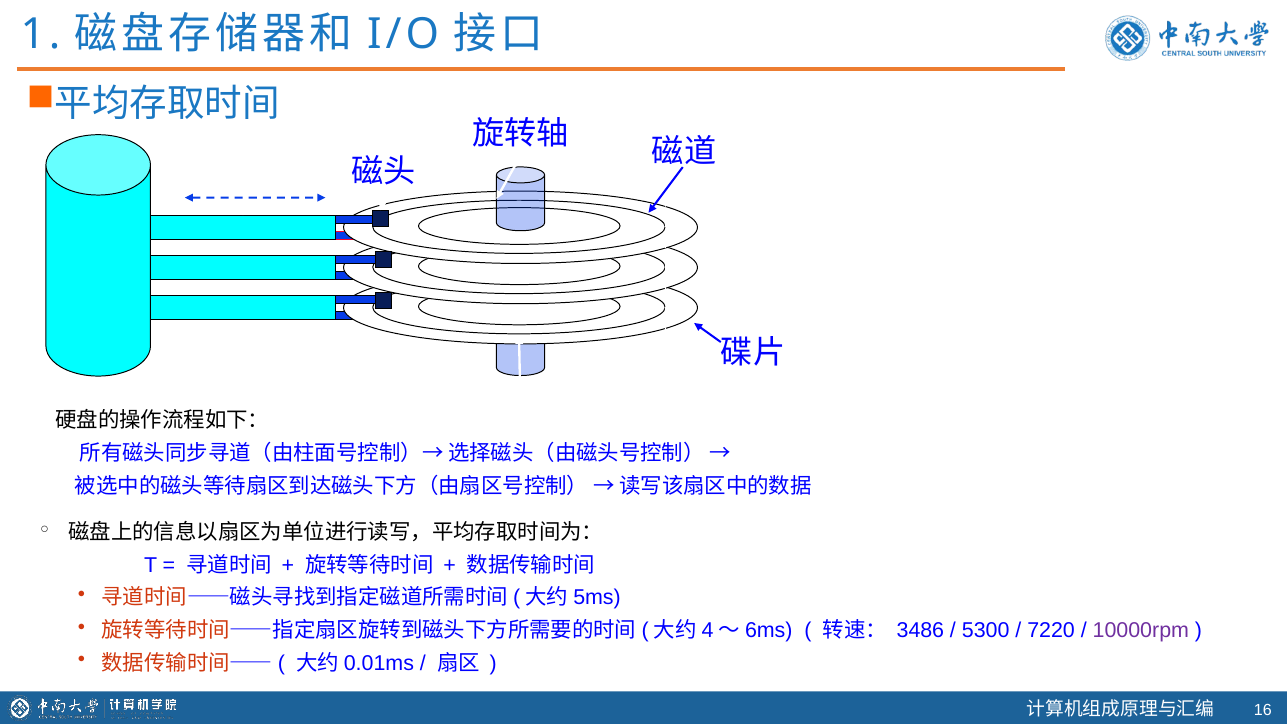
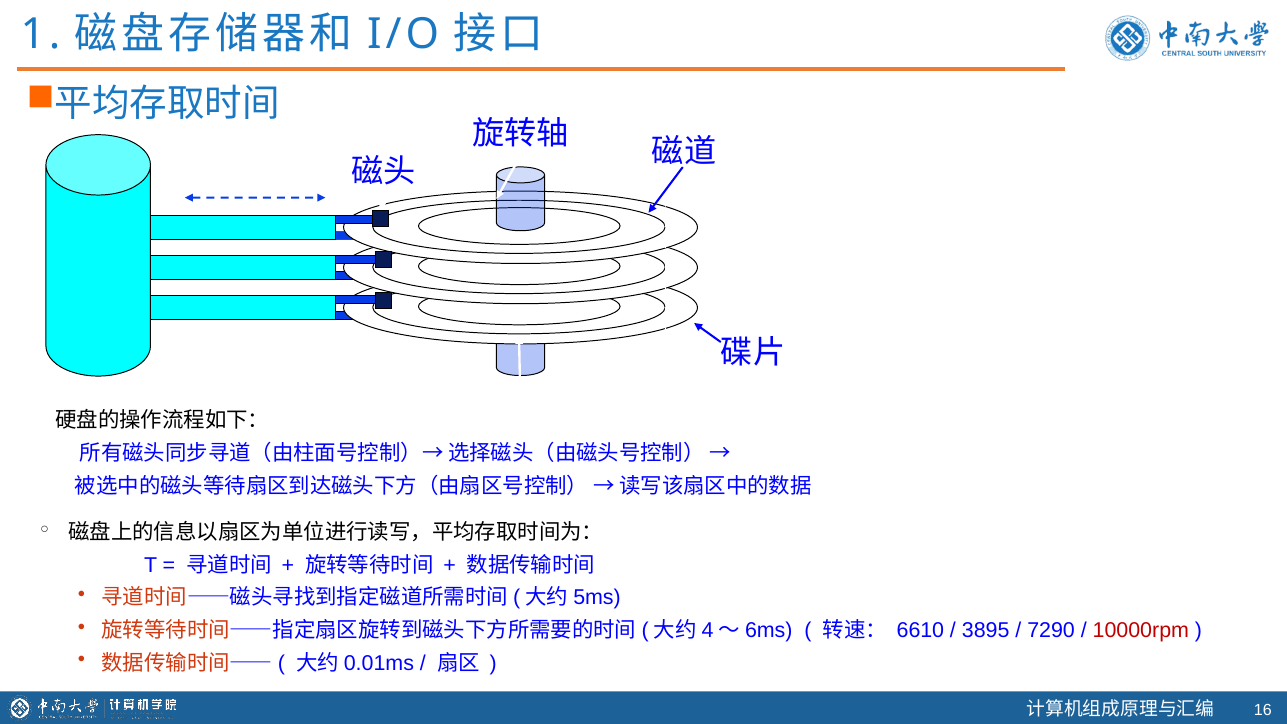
3486: 3486 -> 6610 (920, 631)
5300: 5300 -> 3895 (986, 631)
7220: 7220 -> 7290 (1051, 631)
10000rpm colour: purple -> red (1141, 631)
